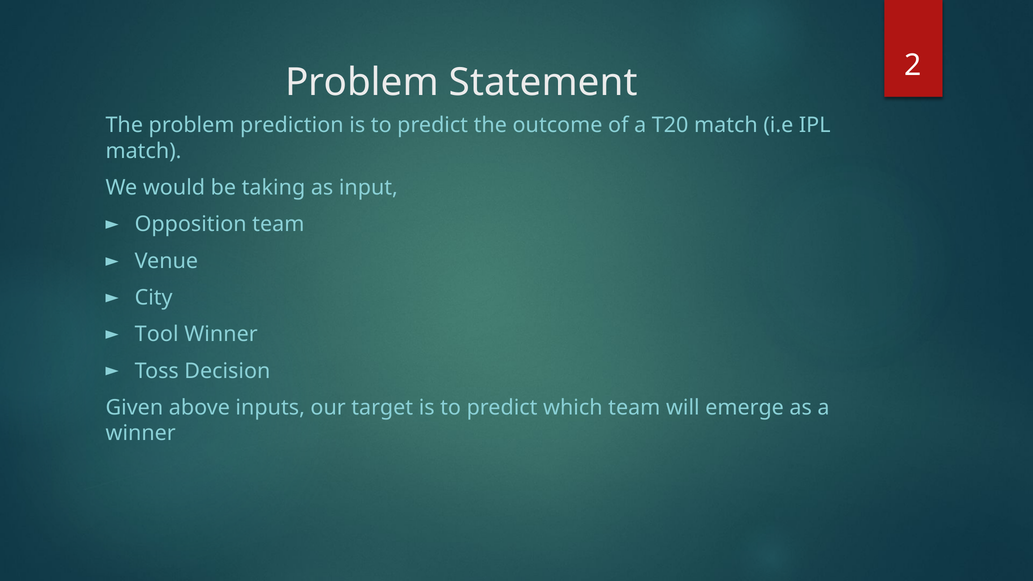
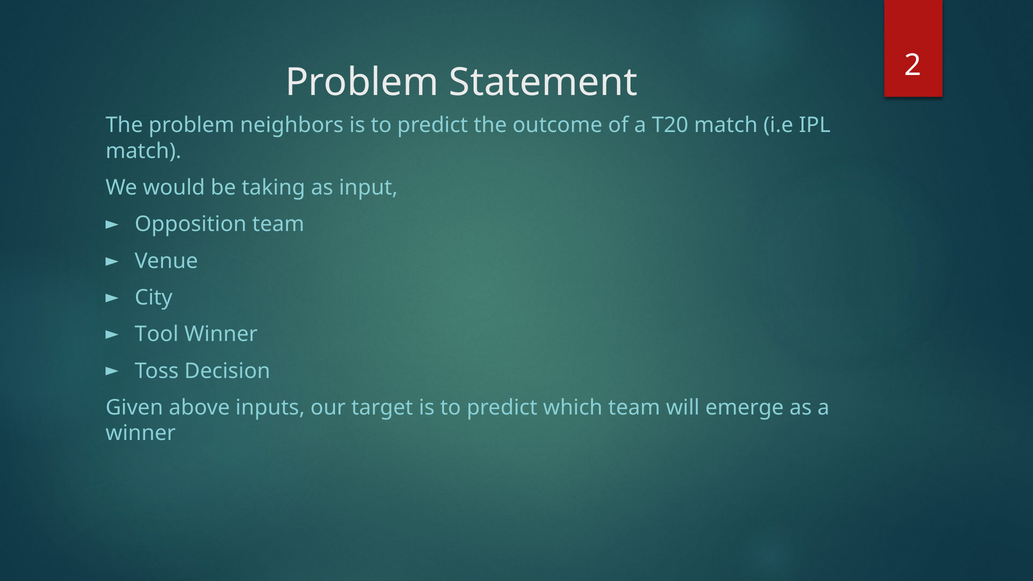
prediction: prediction -> neighbors (292, 125)
